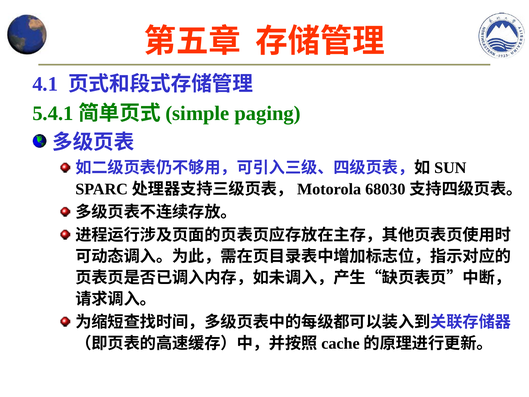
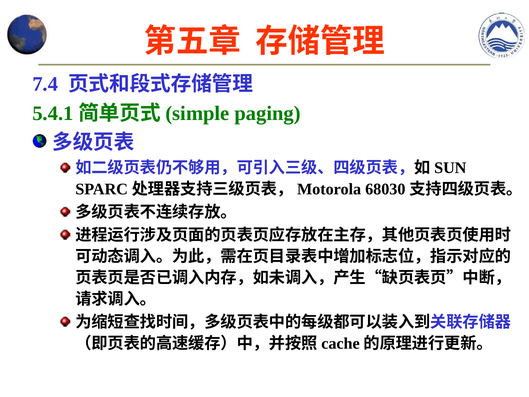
4.1: 4.1 -> 7.4 (45, 84)
